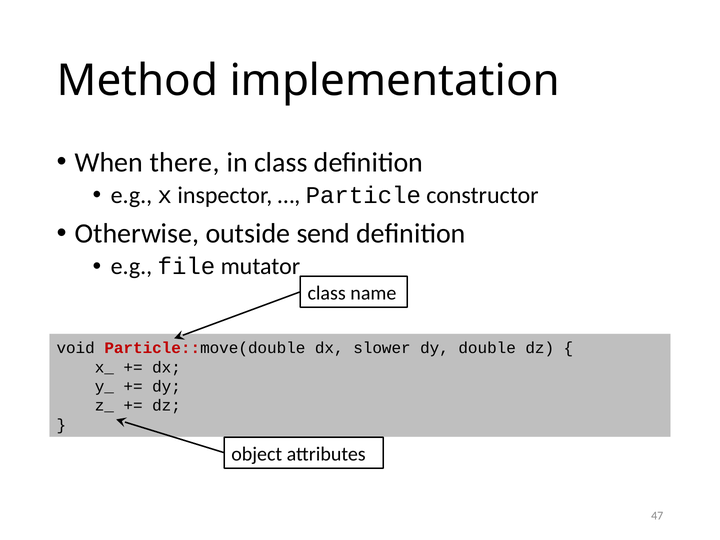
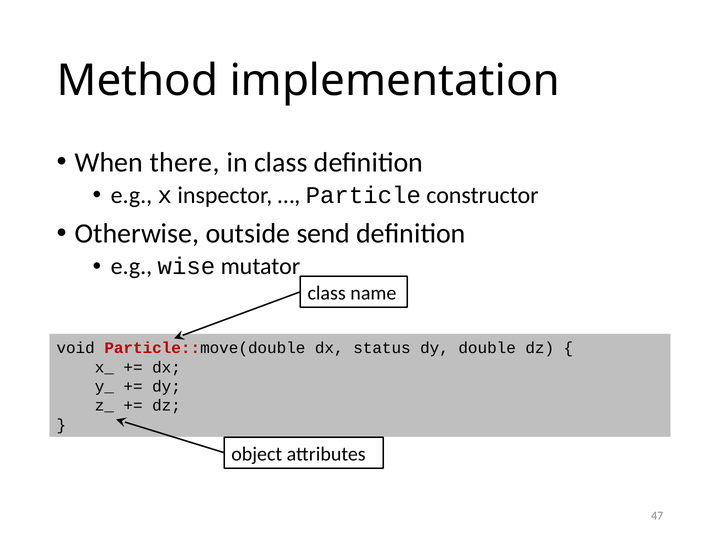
file: file -> wise (186, 267)
slower: slower -> status (382, 348)
